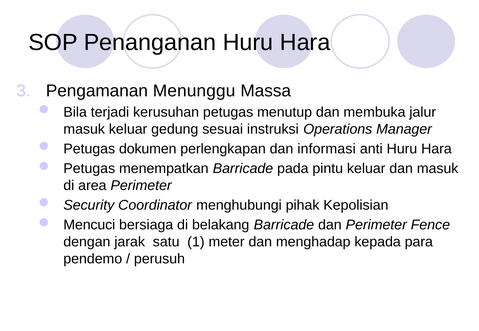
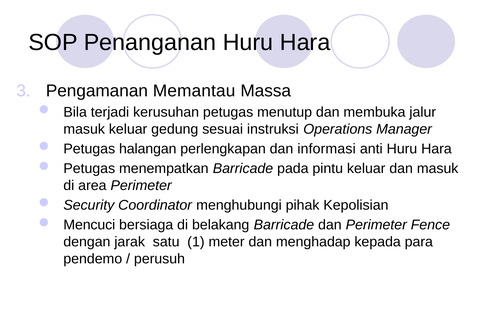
Menunggu: Menunggu -> Memantau (194, 91)
dokumen: dokumen -> halangan (148, 149)
